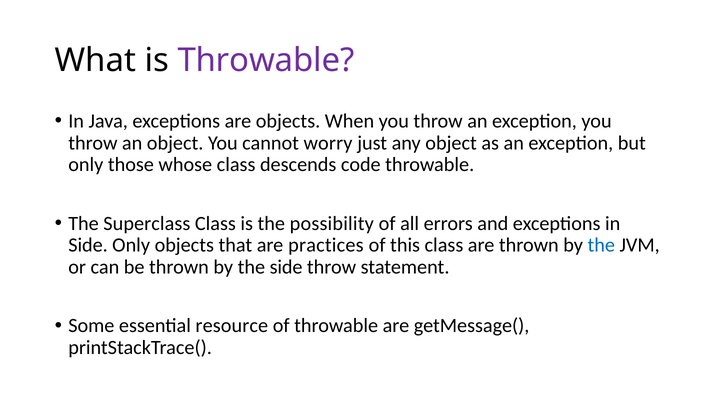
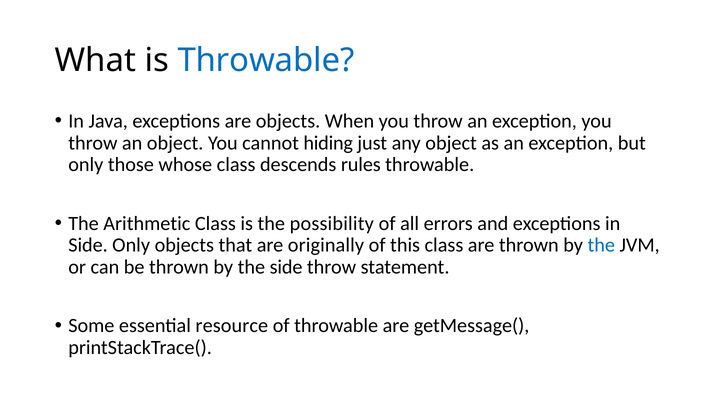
Throwable colour: purple -> blue (266, 60)
worry: worry -> hiding (328, 143)
code: code -> rules (361, 165)
Superclass: Superclass -> Arithmetic (147, 224)
practices: practices -> originally (326, 245)
